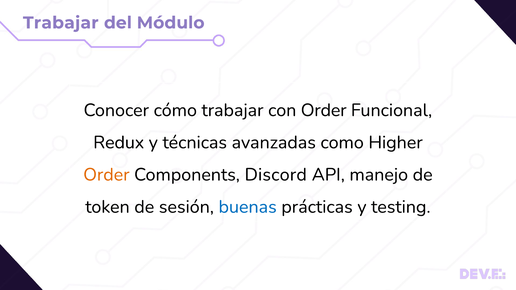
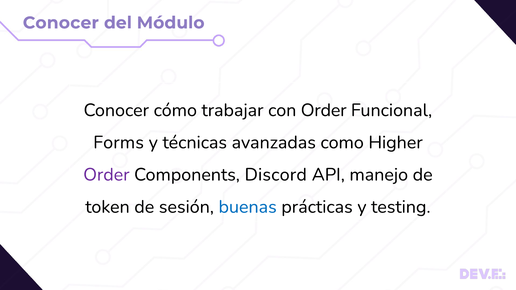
Trabajar: Trabajar -> Conocer (61, 23)
Redux: Redux -> Forms (119, 143)
Order colour: orange -> purple (106, 175)
